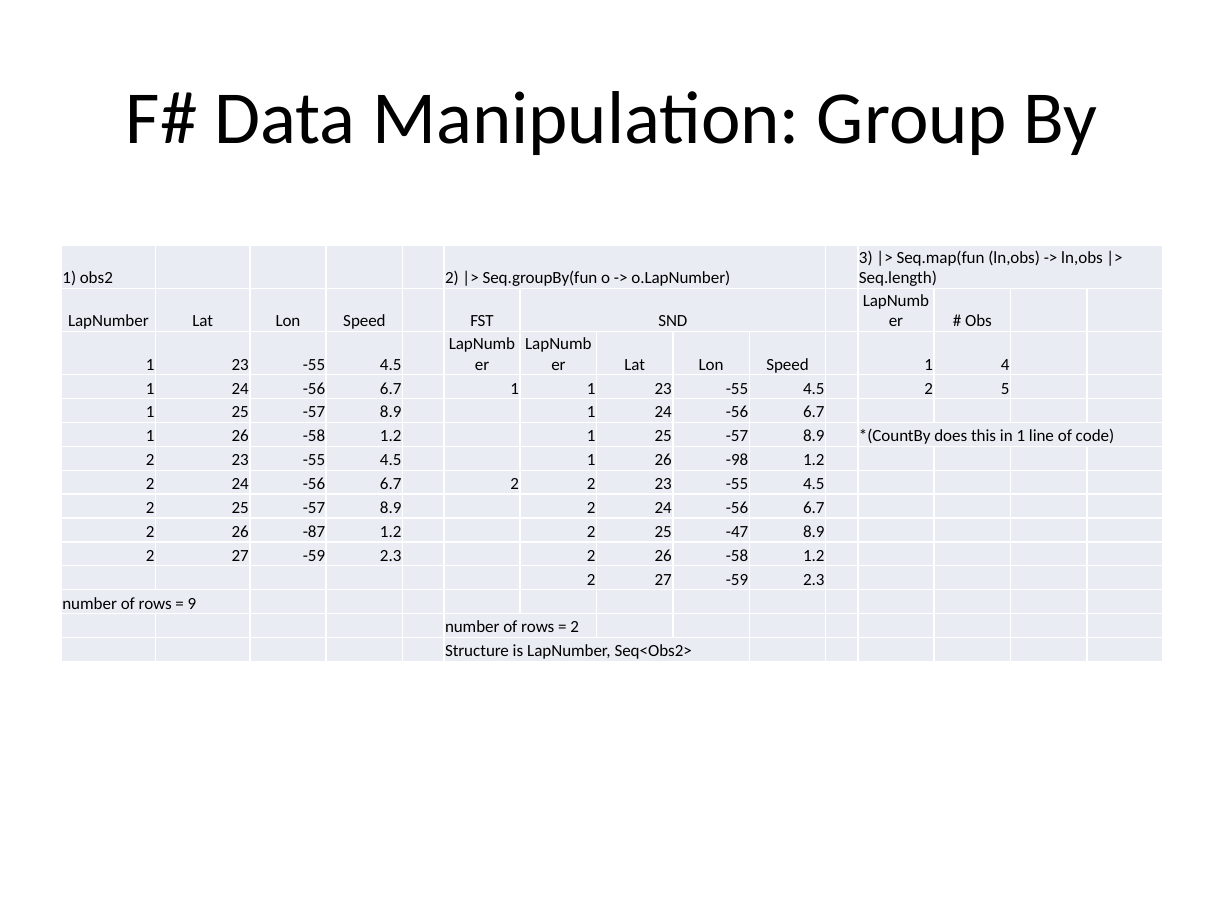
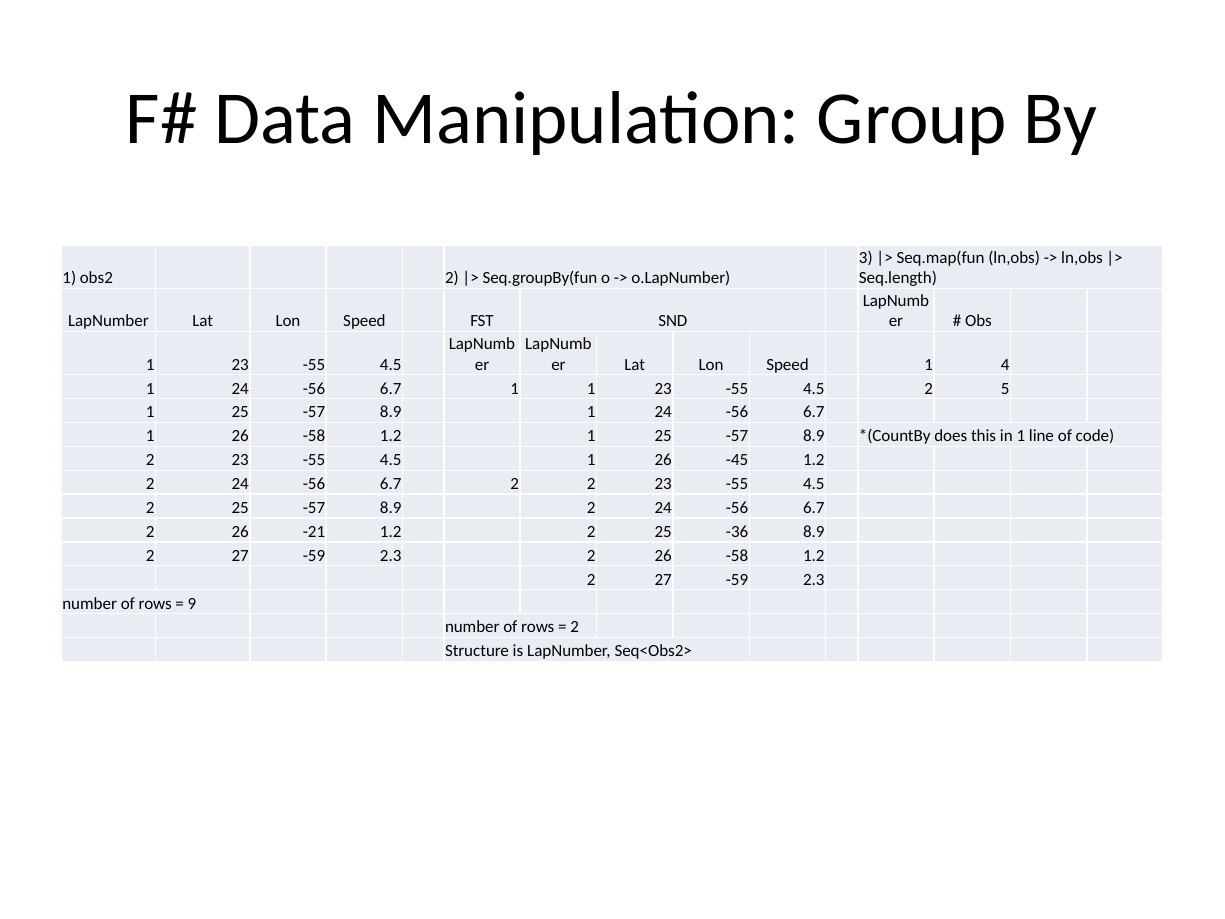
-98: -98 -> -45 (737, 460)
-87: -87 -> -21 (314, 532)
-47: -47 -> -36 (737, 532)
